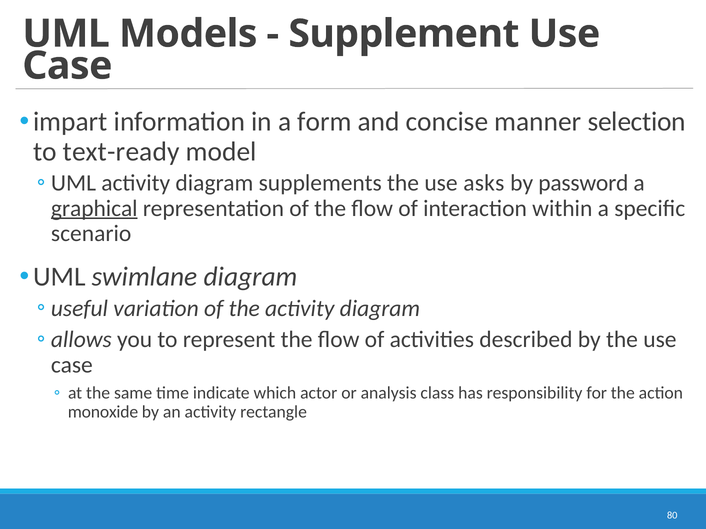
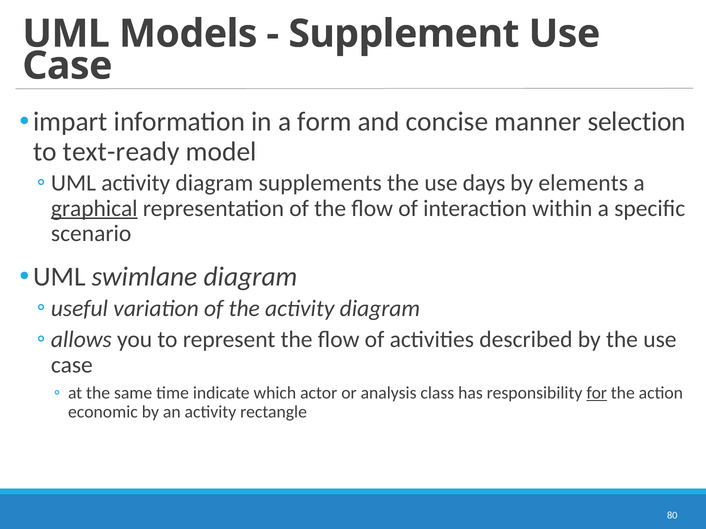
asks: asks -> days (484, 183)
password: password -> elements (583, 183)
for underline: none -> present (597, 393)
monoxide: monoxide -> economic (103, 412)
